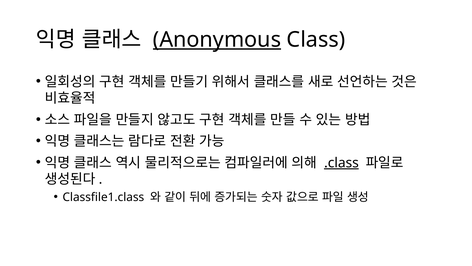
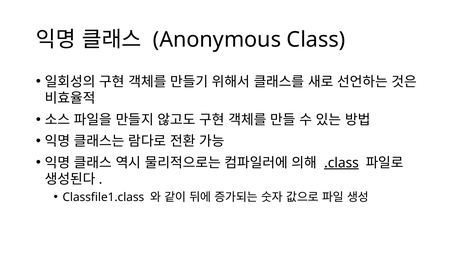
Anonymous underline: present -> none (217, 40)
